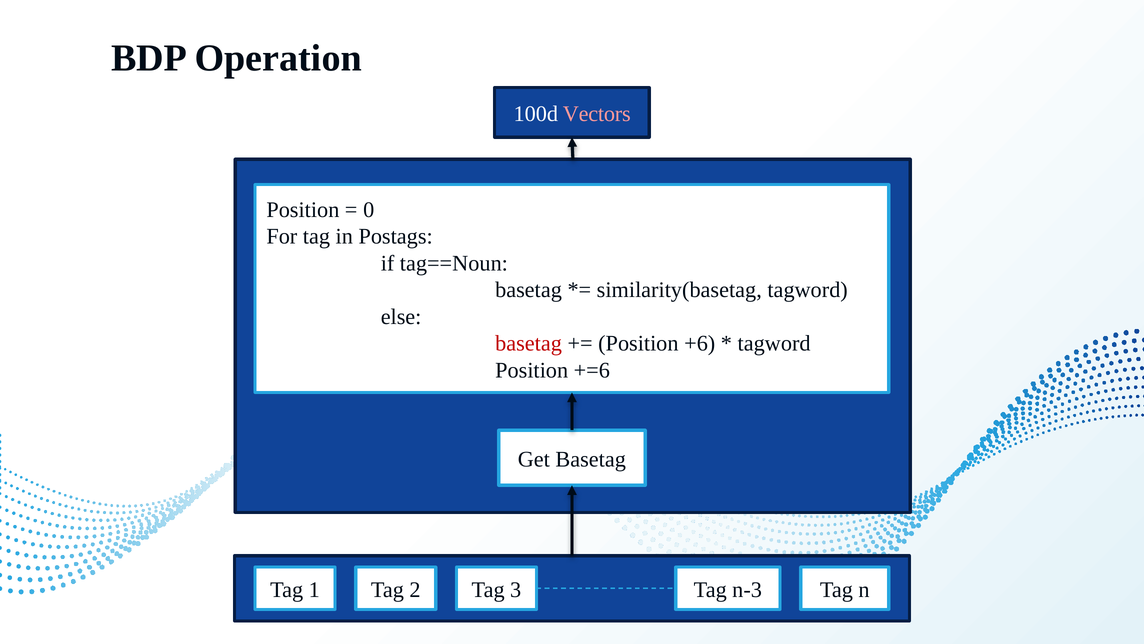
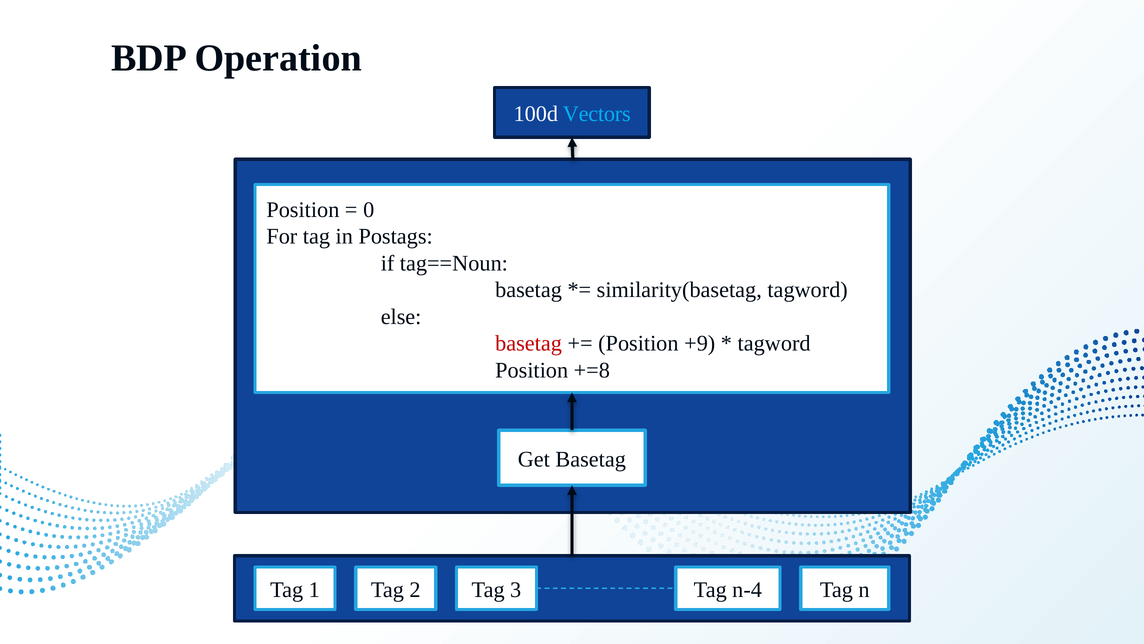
Vectors colour: pink -> light blue (597, 114)
+6: +6 -> +9 (700, 343)
+=6: +=6 -> +=8 (592, 370)
n-3: n-3 -> n-4 (747, 589)
